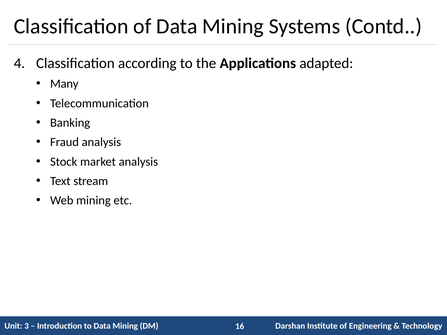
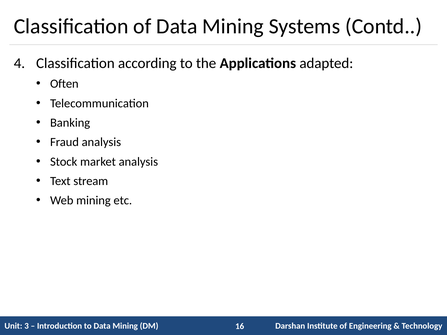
Many: Many -> Often (64, 84)
